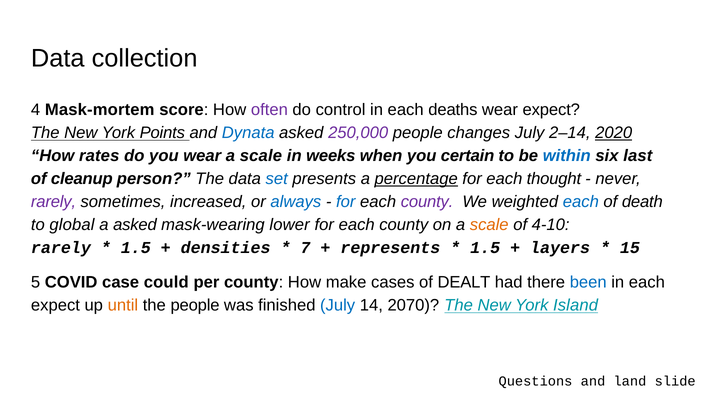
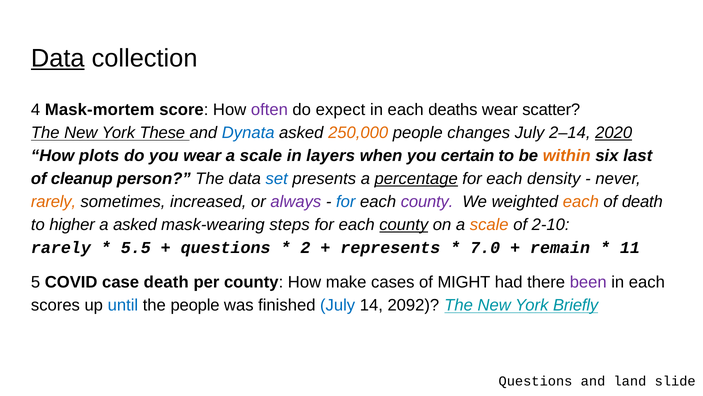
Data underline: none -> present (58, 58)
control: control -> expect (340, 110)
wear expect: expect -> scatter (551, 110)
Points: Points -> These (162, 133)
250,000 colour: purple -> orange (358, 133)
rates: rates -> plots (99, 156)
weeks: weeks -> layers (331, 156)
within colour: blue -> orange (567, 156)
thought: thought -> density (554, 179)
rarely colour: purple -> orange (54, 202)
always colour: blue -> purple (296, 202)
each colour: blue -> orange (581, 202)
global: global -> higher (72, 224)
lower: lower -> steps (290, 224)
county underline: none -> present (404, 224)
4-10: 4-10 -> 2-10 (551, 224)
1.5: 1.5 -> 5.5 (136, 247)
densities: densities -> questions (226, 247)
7: 7 -> 2 (305, 247)
1.5: 1.5 -> 7.0 (485, 247)
layers: layers -> remain (560, 247)
15: 15 -> 11 (630, 247)
case could: could -> death (166, 282)
DEALT: DEALT -> MIGHT (464, 282)
been colour: blue -> purple (588, 282)
expect: expect -> scores (55, 305)
until colour: orange -> blue (123, 305)
2070: 2070 -> 2092 (413, 305)
Island: Island -> Briefly (576, 305)
